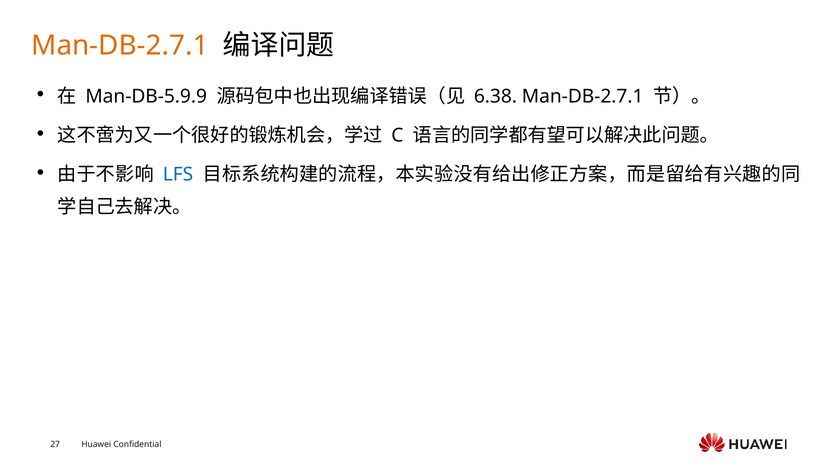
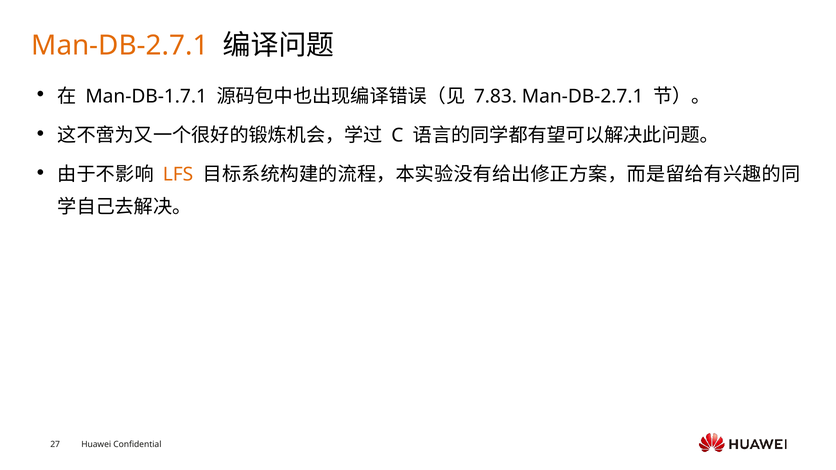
Man-DB-5.9.9: Man-DB-5.9.9 -> Man-DB-1.7.1 (146, 97)
6.38: 6.38 -> 7.83 (495, 97)
LFS colour: blue -> orange (178, 175)
